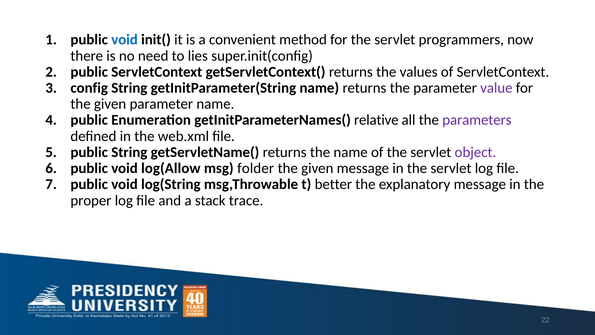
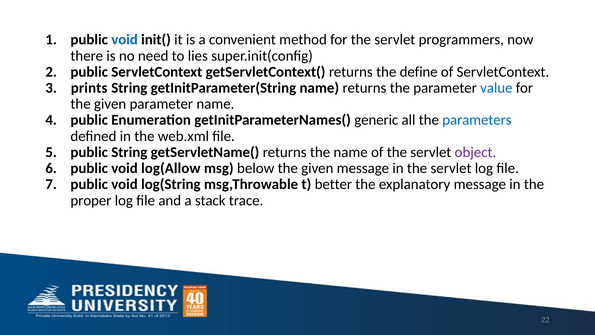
values: values -> define (419, 72)
config: config -> prints (89, 88)
value colour: purple -> blue (496, 88)
relative: relative -> generic (376, 120)
parameters colour: purple -> blue (477, 120)
folder: folder -> below (256, 168)
